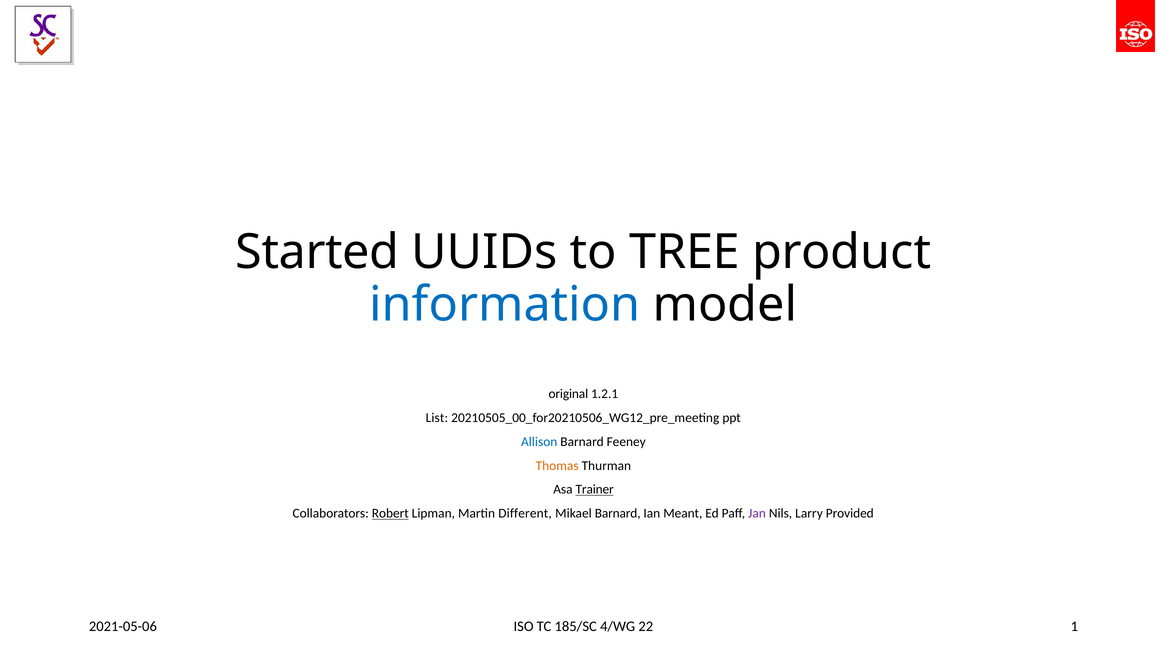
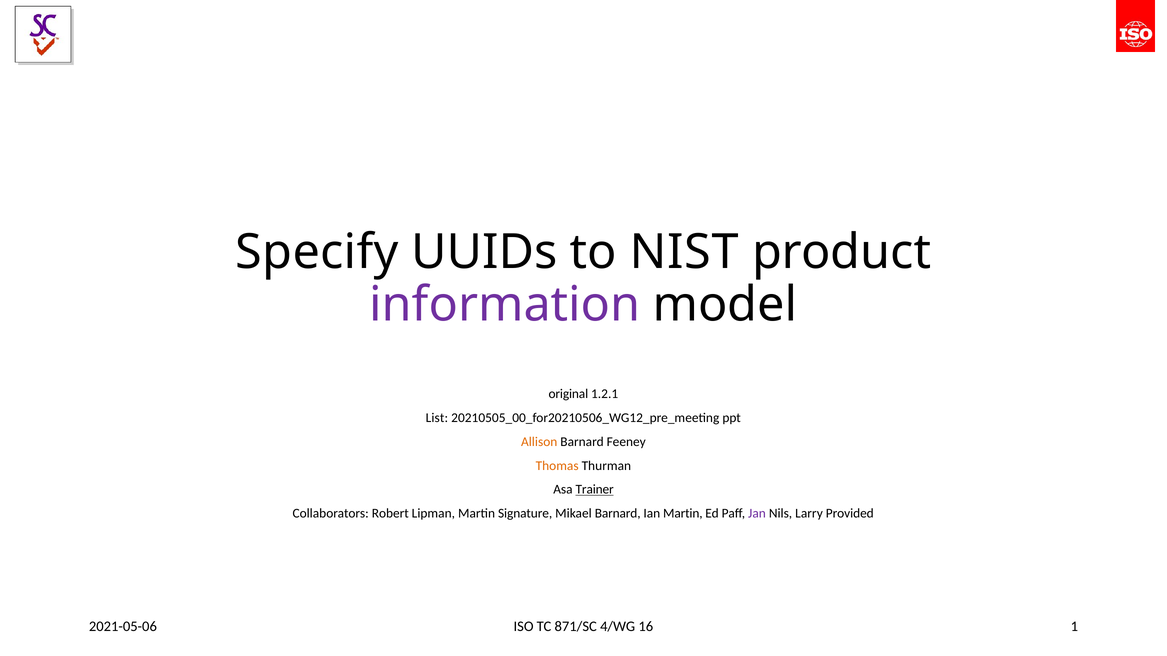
Started: Started -> Specify (317, 253)
TREE: TREE -> NIST (684, 253)
information colour: blue -> purple (505, 305)
Allison colour: blue -> orange (539, 442)
Robert underline: present -> none (390, 514)
Different: Different -> Signature (525, 514)
Ian Meant: Meant -> Martin (683, 514)
185/SC: 185/SC -> 871/SC (576, 627)
22: 22 -> 16 (646, 627)
